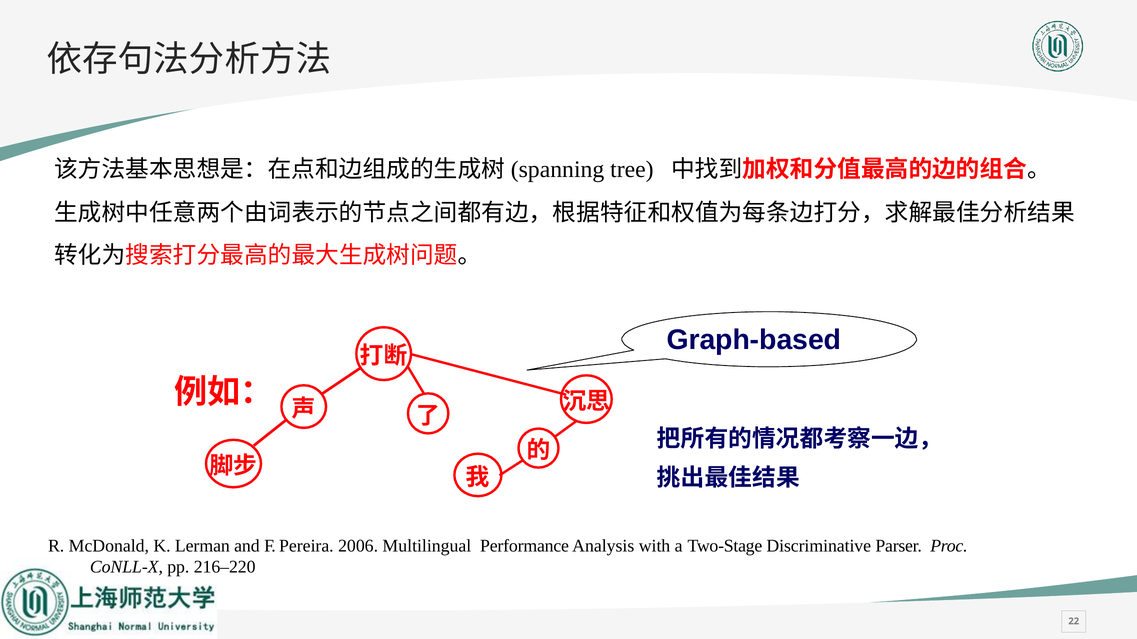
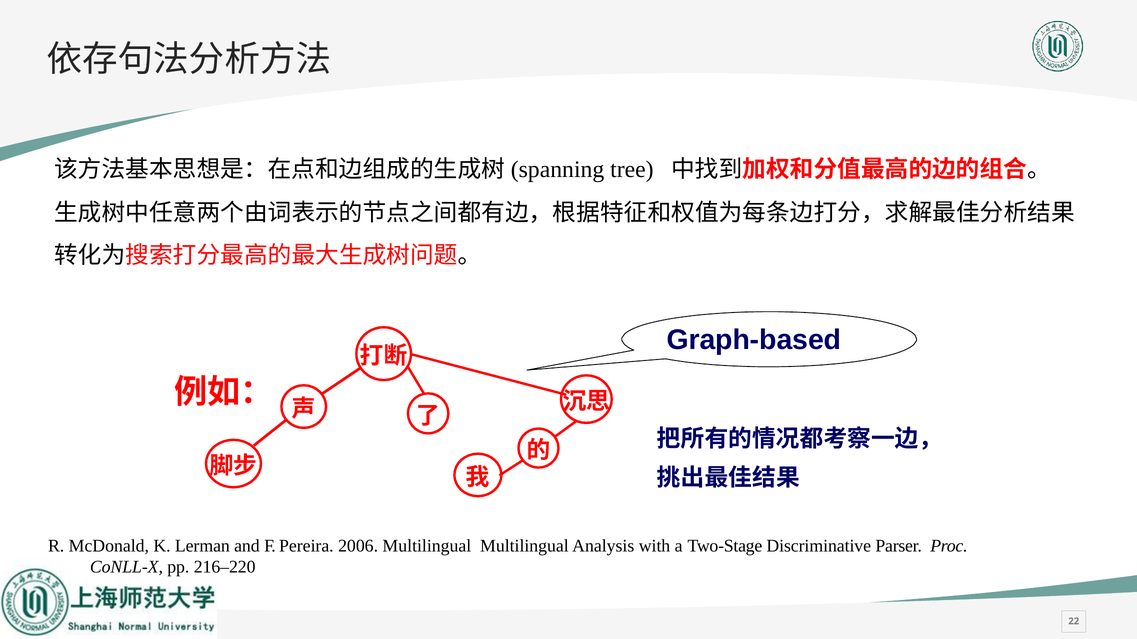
Multilingual Performance: Performance -> Multilingual (524, 546)
